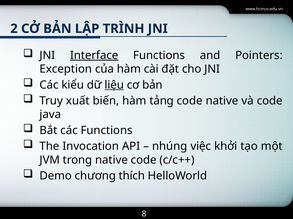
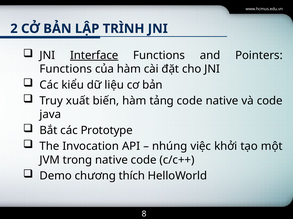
Exception: Exception -> Functions (66, 69)
liệu underline: present -> none (114, 85)
các Functions: Functions -> Prototype (107, 131)
